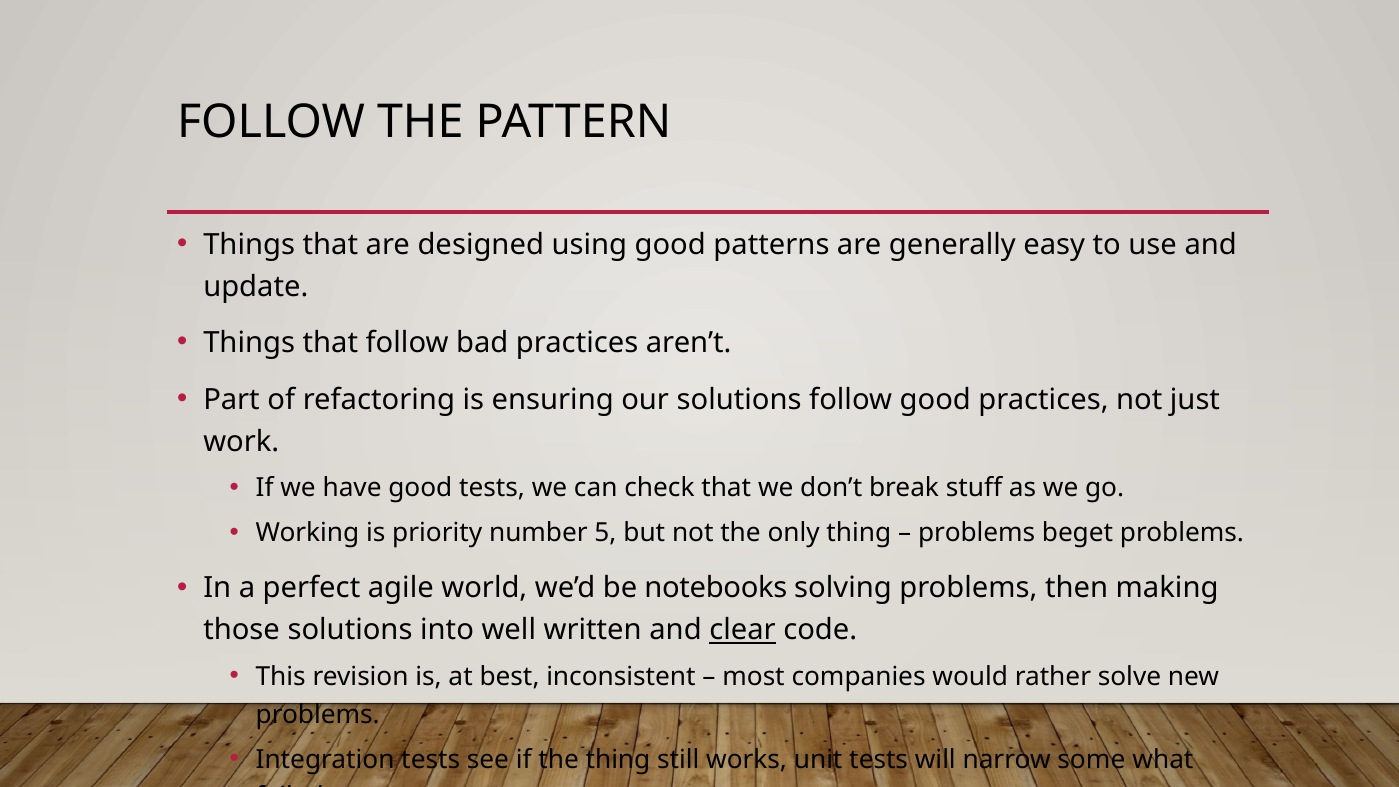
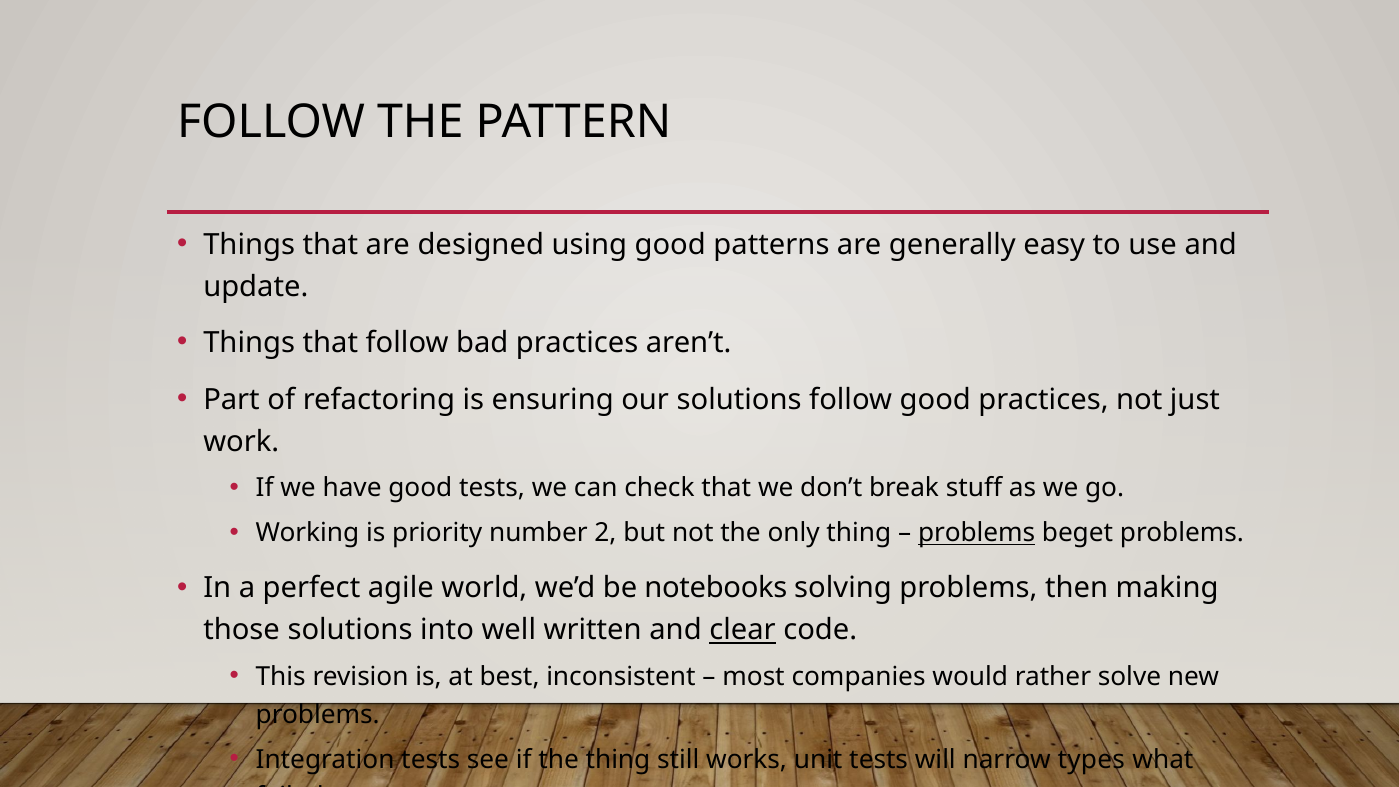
5: 5 -> 2 (605, 533)
problems underline: none -> present (977, 533)
some: some -> types (1091, 759)
